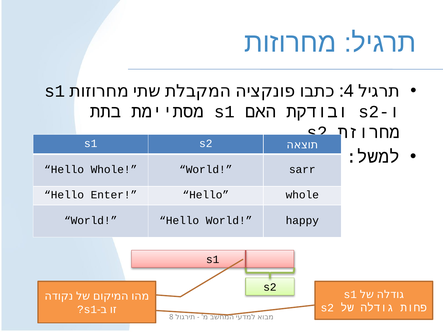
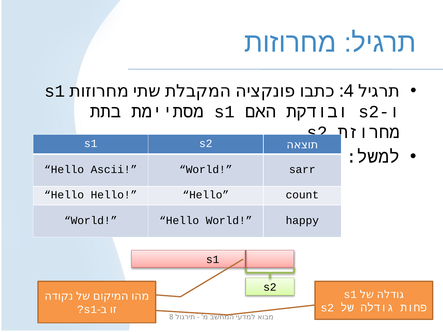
Whole: Whole -> Ascii (114, 170)
Enter: Enter -> Hello (114, 195)
whole: whole -> count (302, 195)
